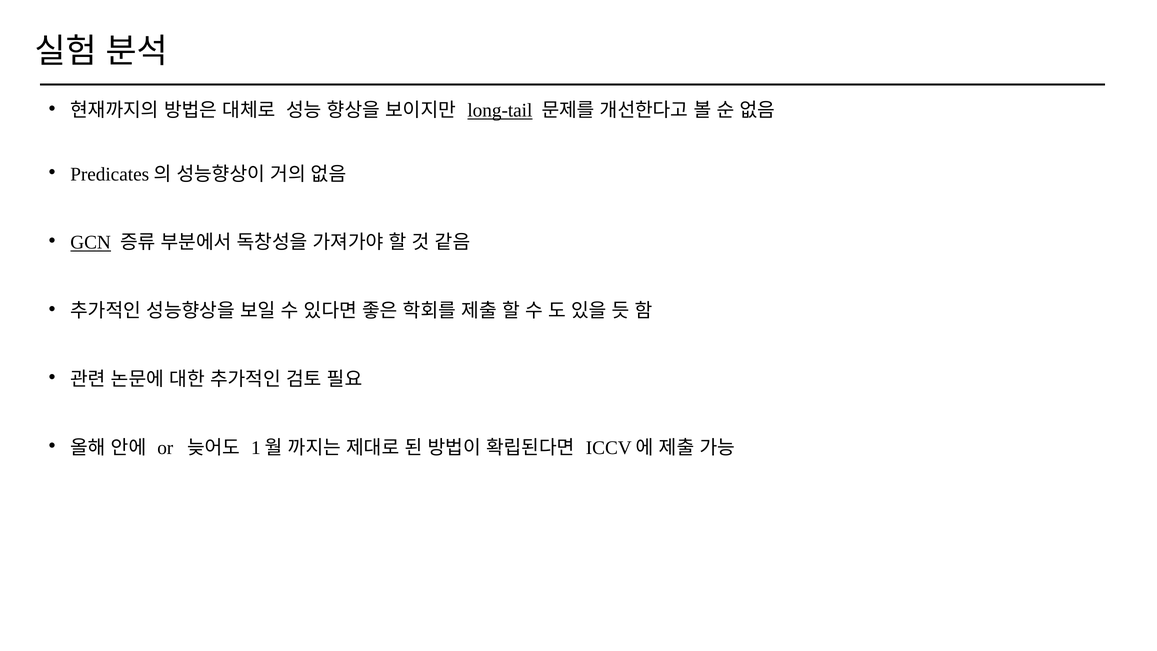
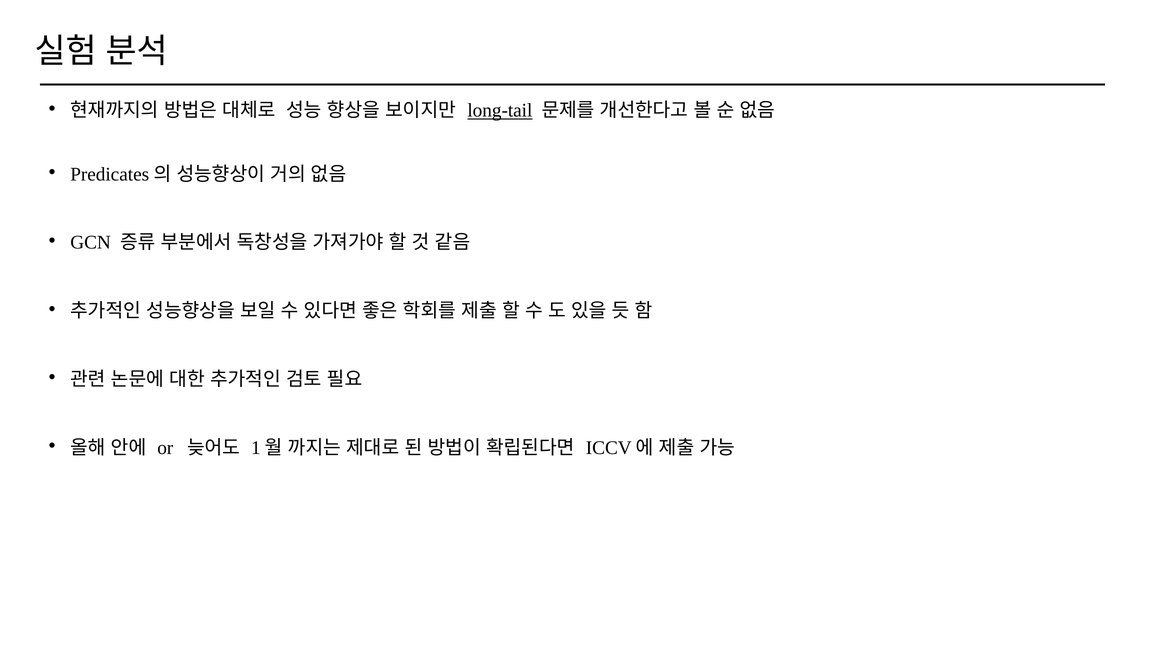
GCN underline: present -> none (91, 242)
